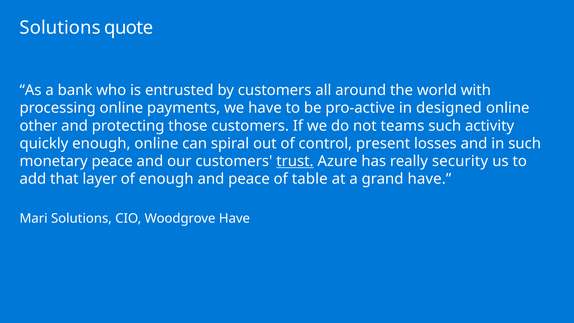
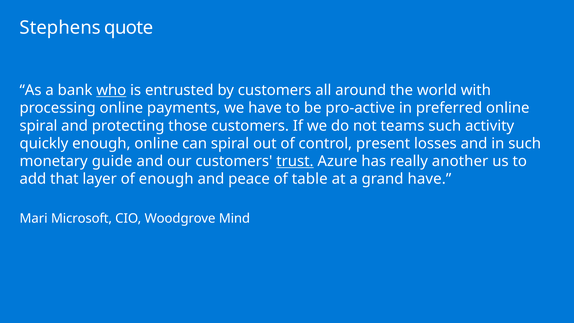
Solutions: Solutions -> Stephens (60, 28)
who underline: none -> present (111, 90)
designed: designed -> preferred (449, 108)
other: other -> spiral (38, 126)
monetary peace: peace -> guide (112, 161)
security: security -> another (460, 161)
Mari Solutions: Solutions -> Microsoft (81, 218)
Woodgrove Have: Have -> Mind (234, 218)
